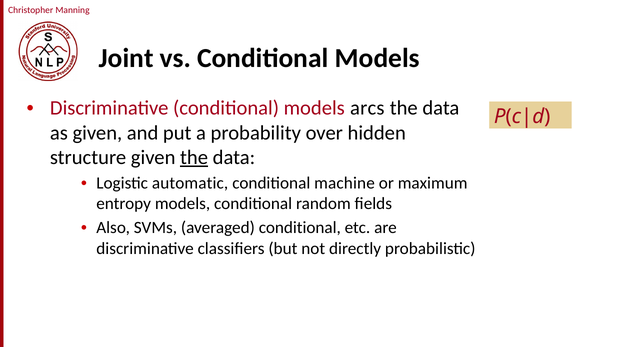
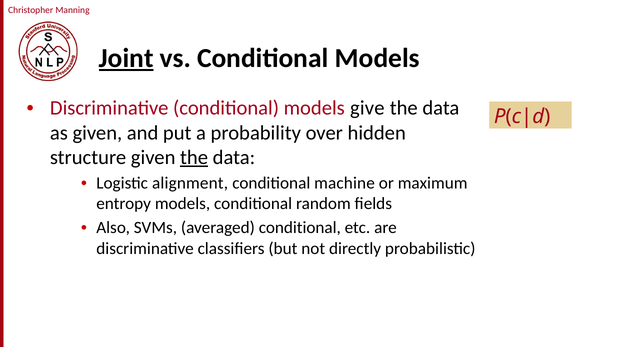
Joint underline: none -> present (126, 58)
arcs: arcs -> give (367, 108)
automatic: automatic -> alignment (190, 184)
